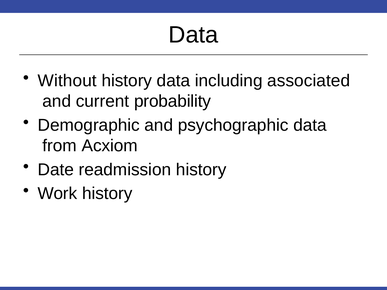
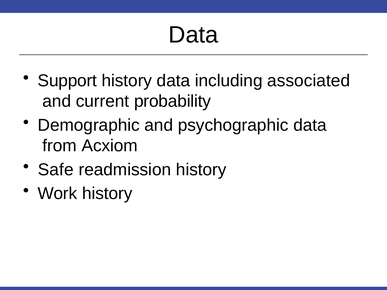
Without: Without -> Support (67, 81)
Date: Date -> Safe (56, 170)
